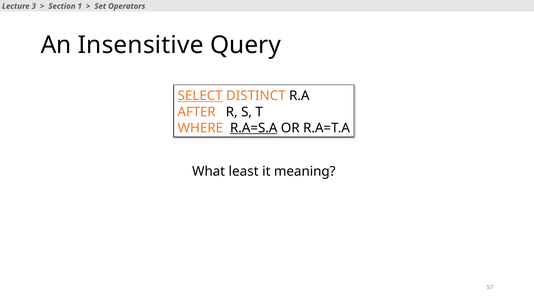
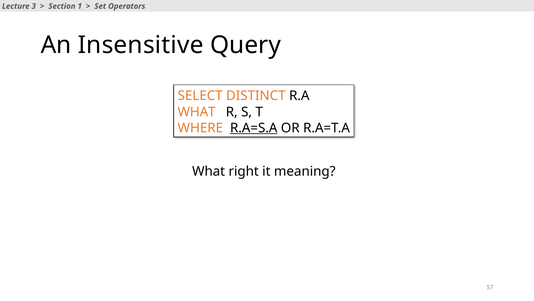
SELECT underline: present -> none (200, 96)
AFTER: AFTER -> WHAT (197, 112)
least: least -> right (244, 171)
